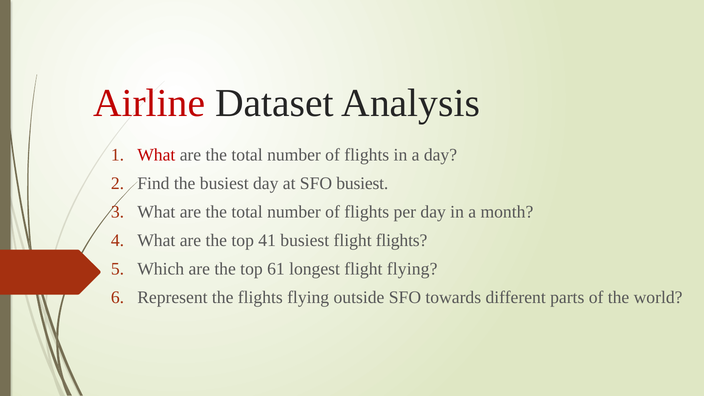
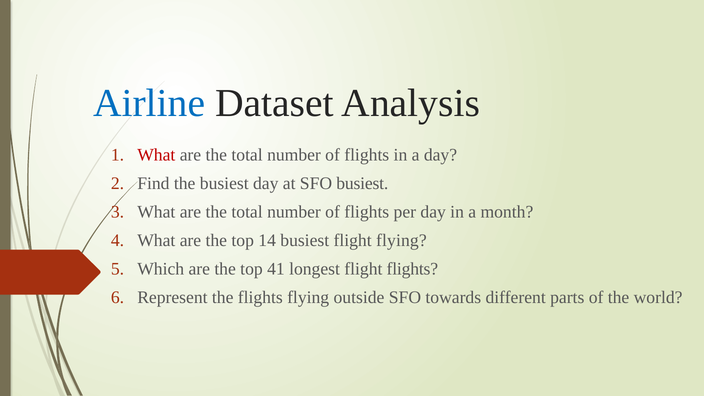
Airline colour: red -> blue (149, 103)
41: 41 -> 14 (267, 240)
flight flights: flights -> flying (401, 240)
61: 61 -> 41 (276, 269)
flight flying: flying -> flights (412, 269)
